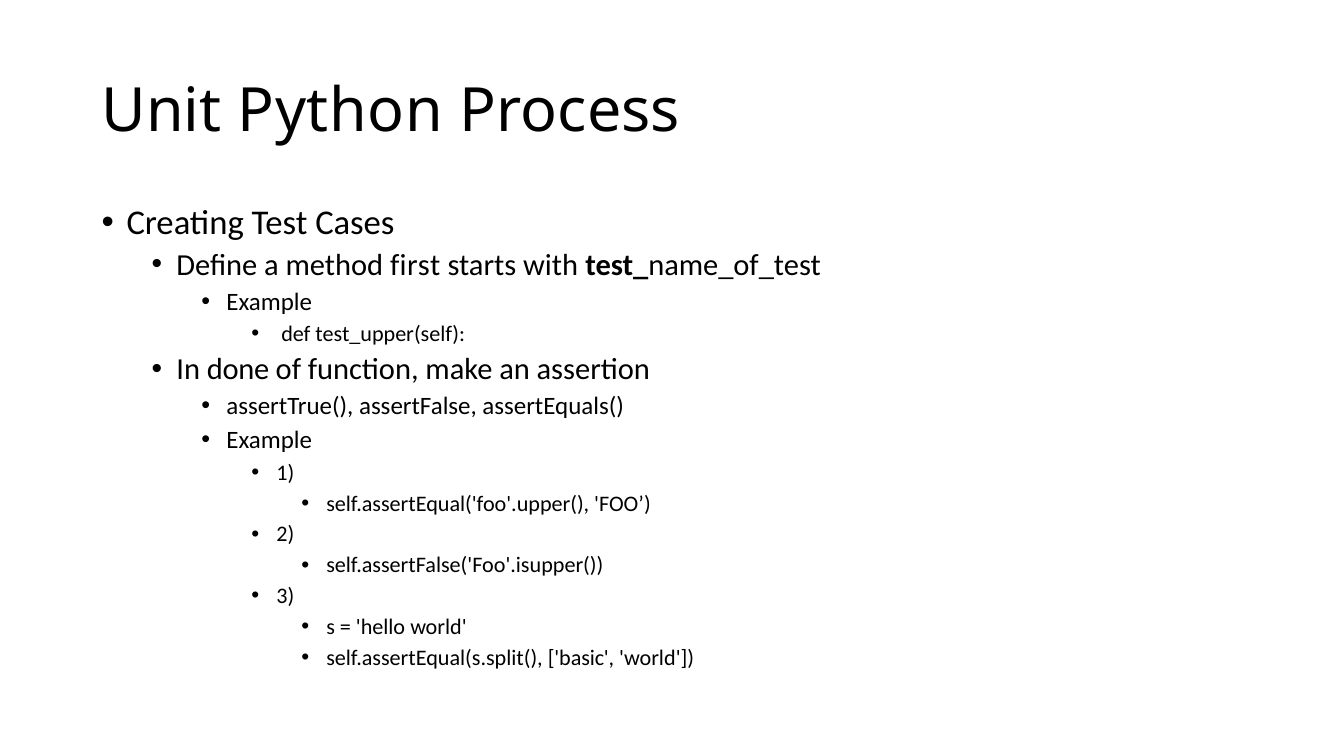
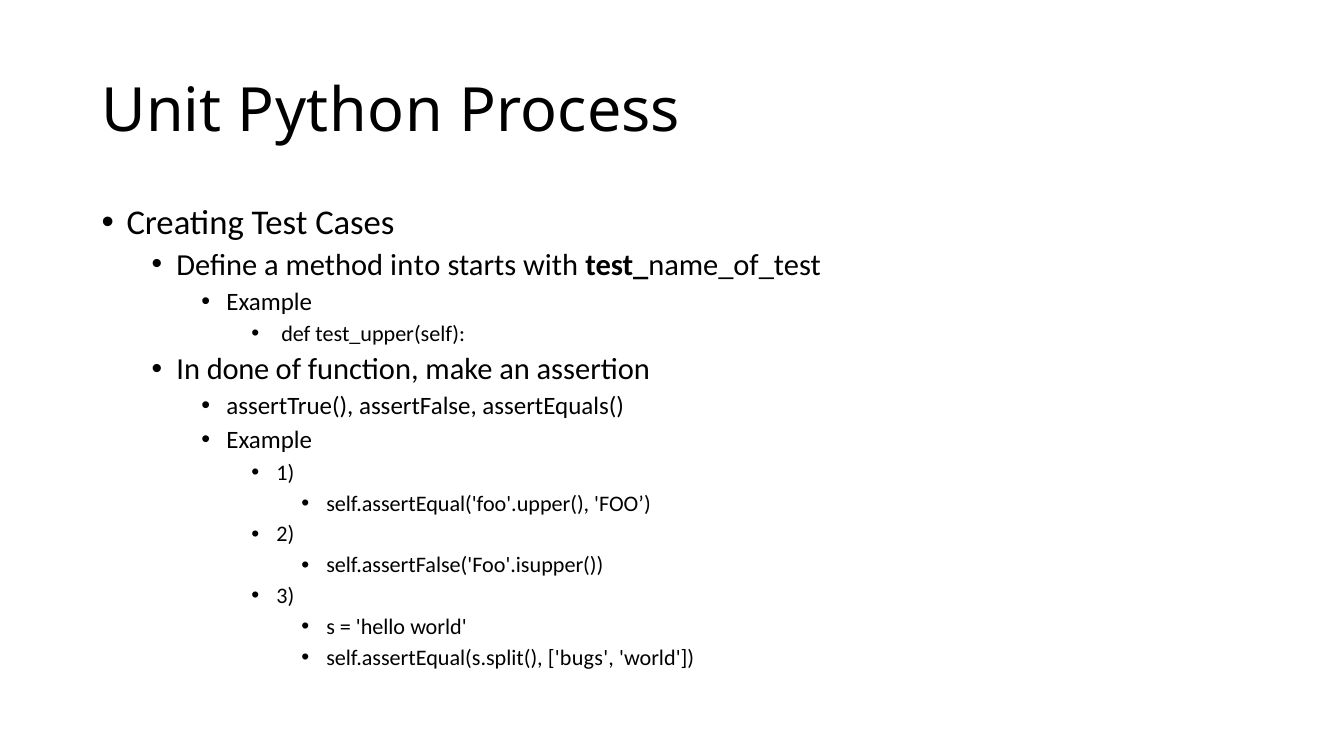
first: first -> into (415, 265)
basic: basic -> bugs (581, 658)
